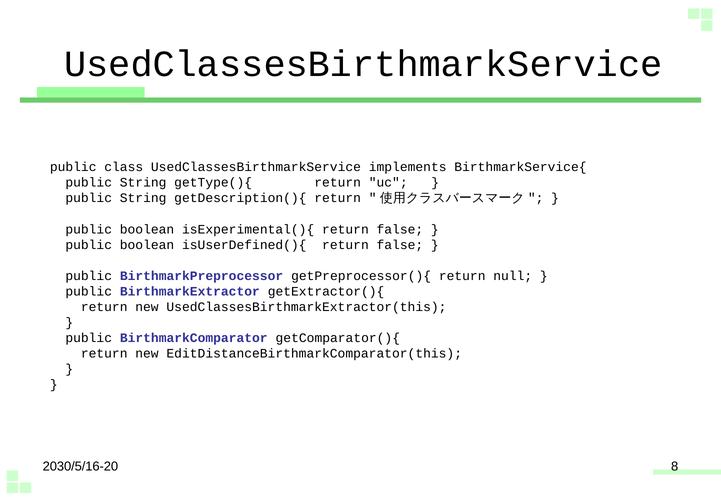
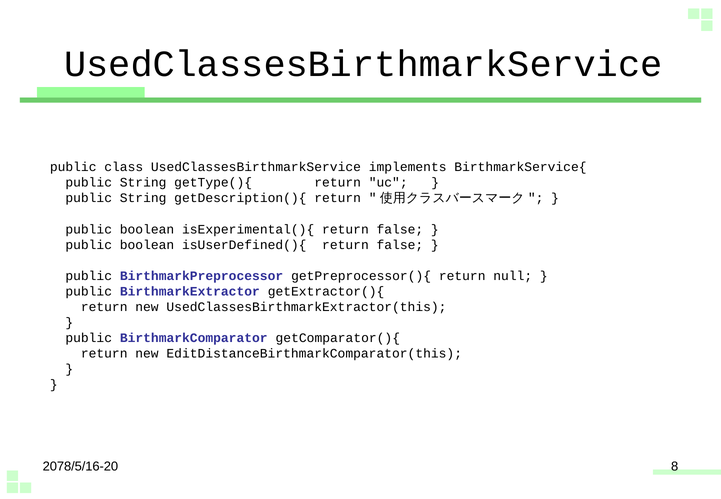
2030/5/16-20: 2030/5/16-20 -> 2078/5/16-20 (80, 467)
